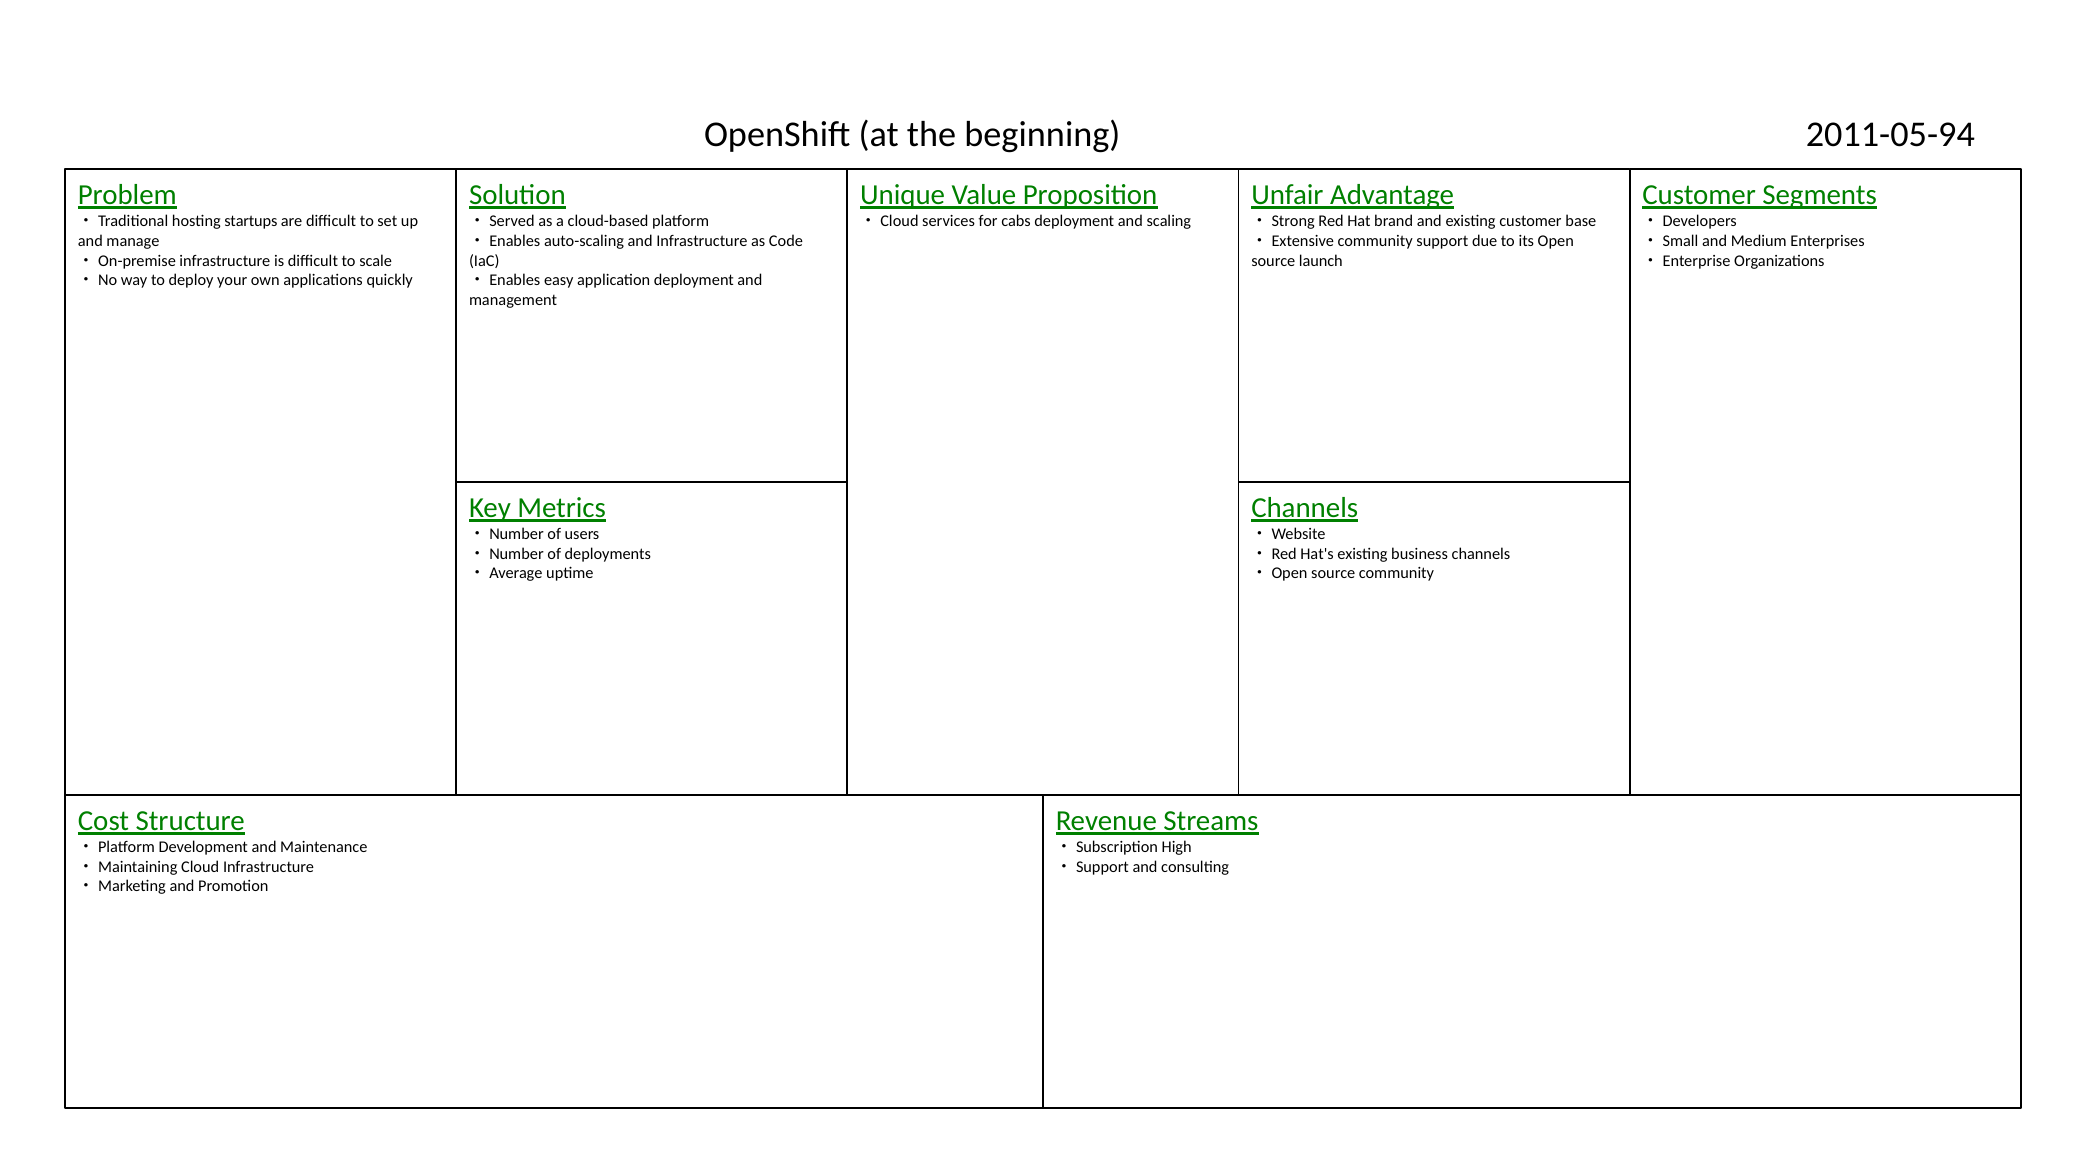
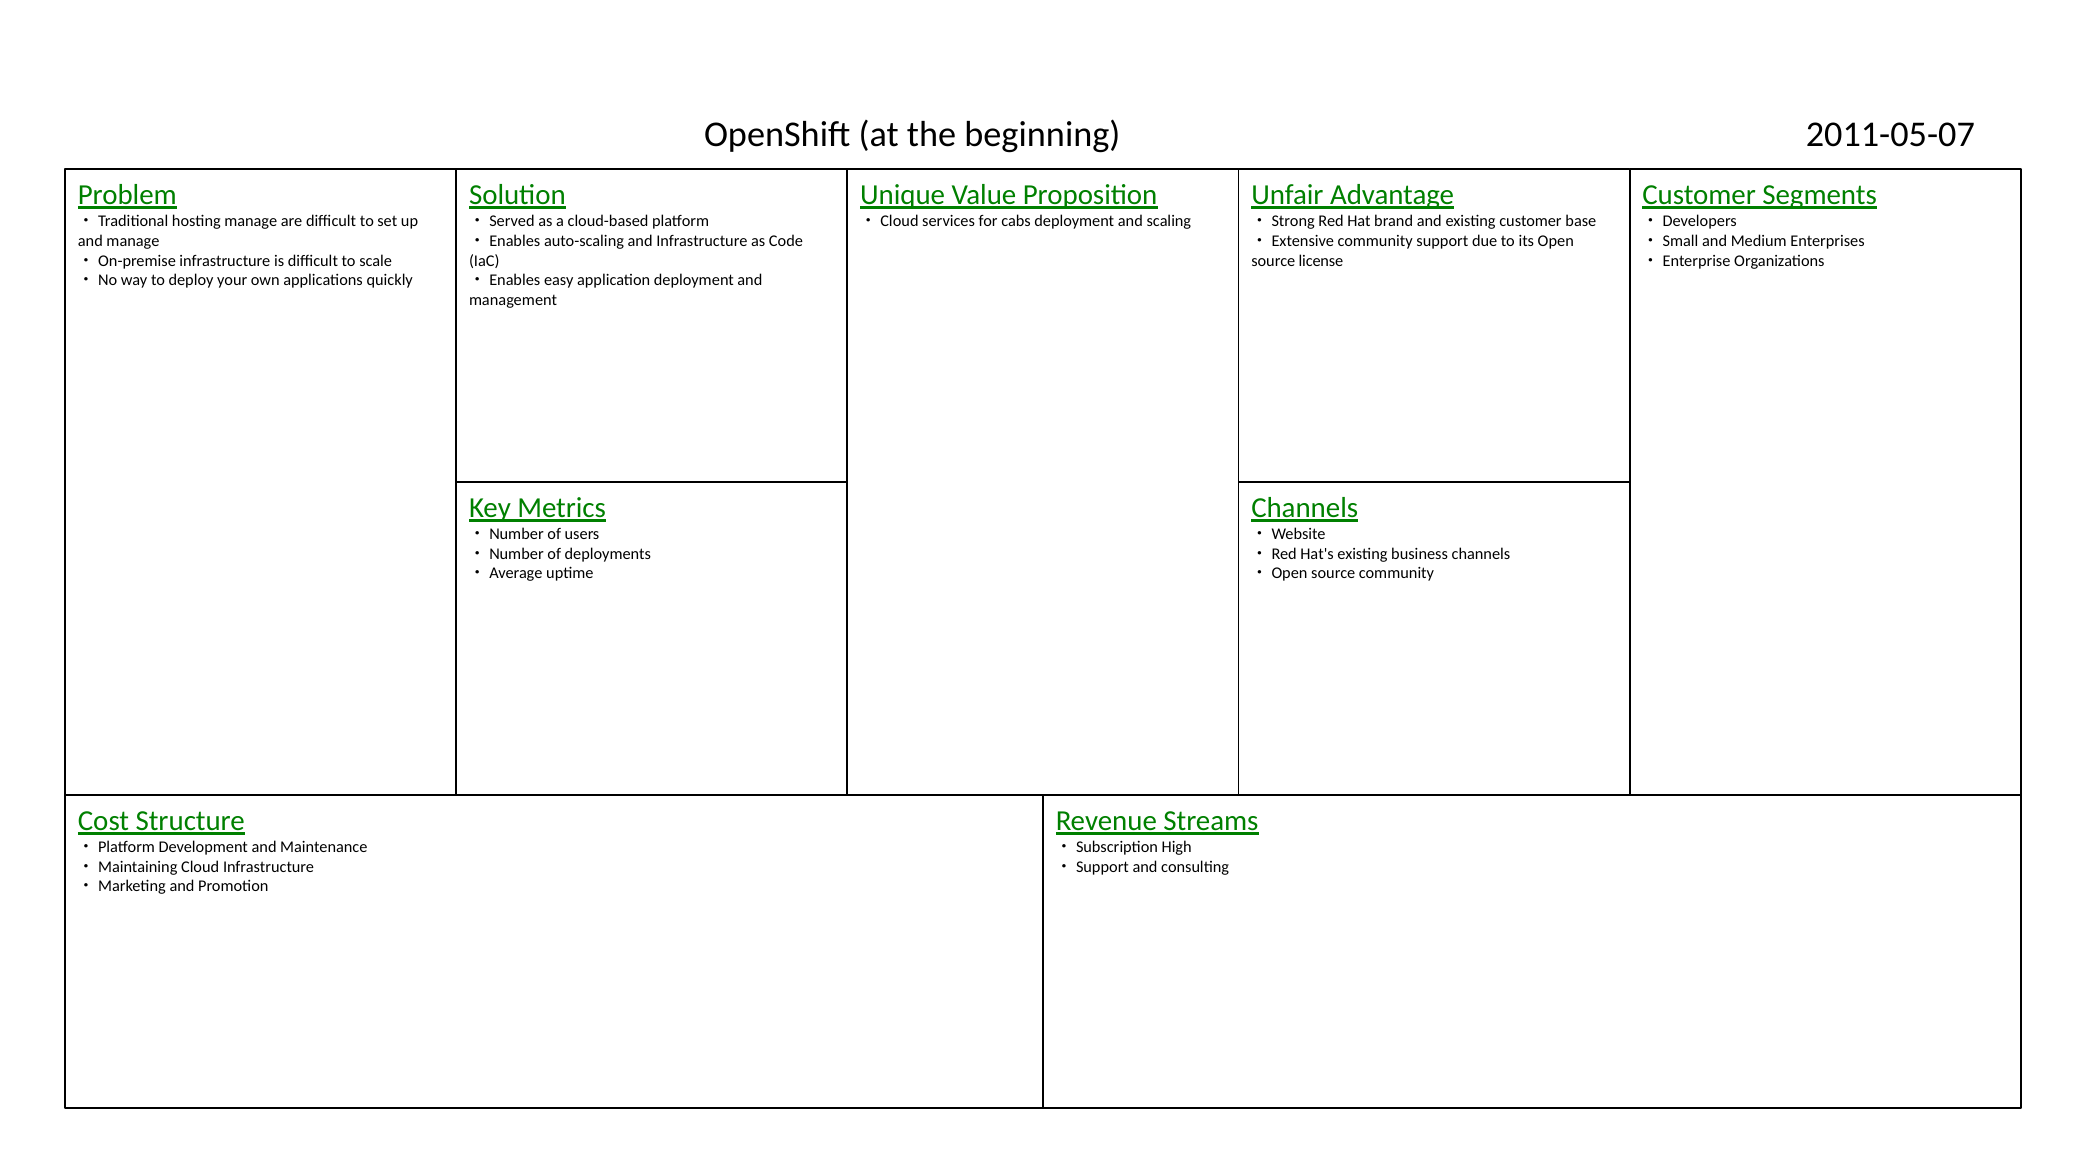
2011-05-94: 2011-05-94 -> 2011-05-07 (1890, 135)
hosting startups: startups -> manage (251, 222)
launch: launch -> license (1321, 261)
